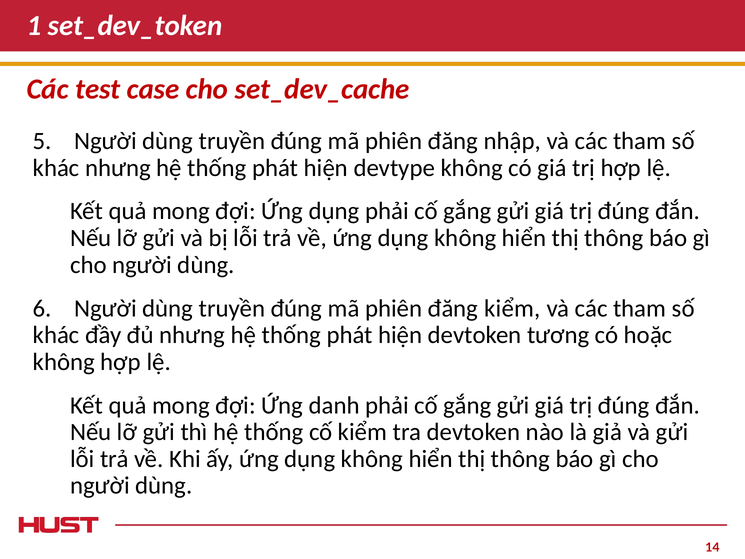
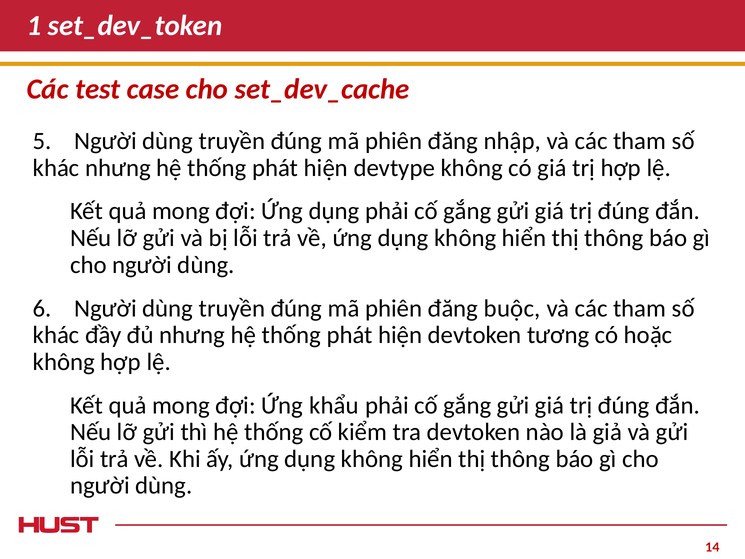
đăng kiểm: kiểm -> buộc (512, 308)
danh: danh -> khẩu (334, 405)
